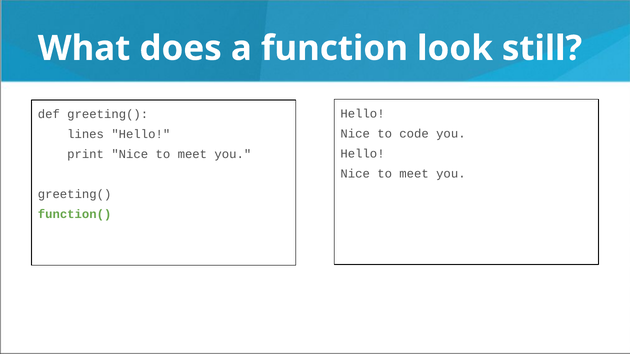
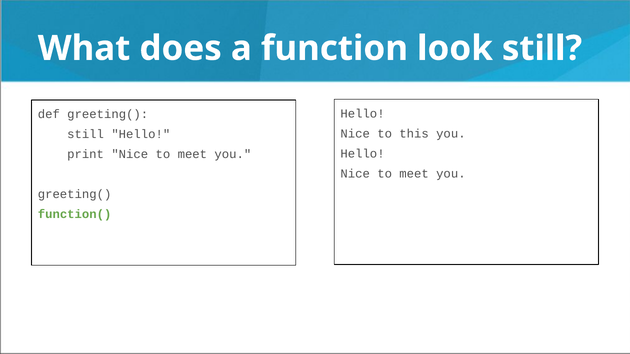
code: code -> this (414, 134)
lines: lines -> still (86, 135)
